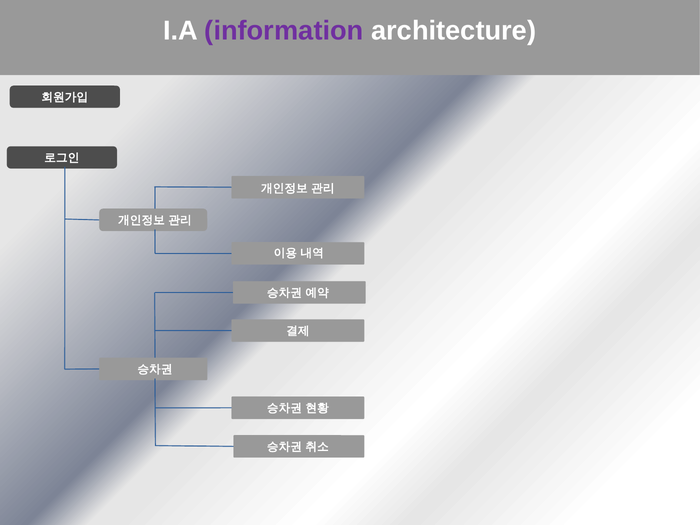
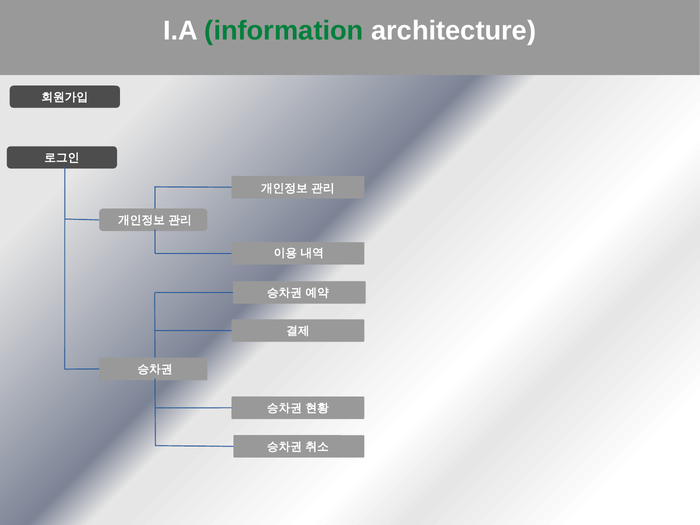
information colour: purple -> green (284, 31)
